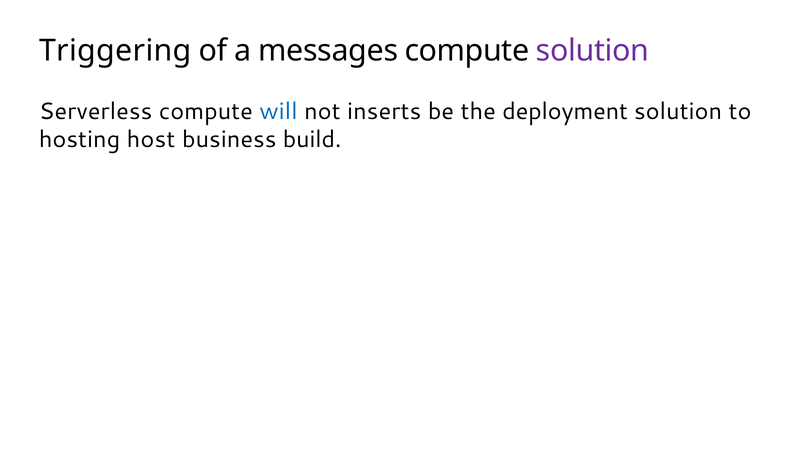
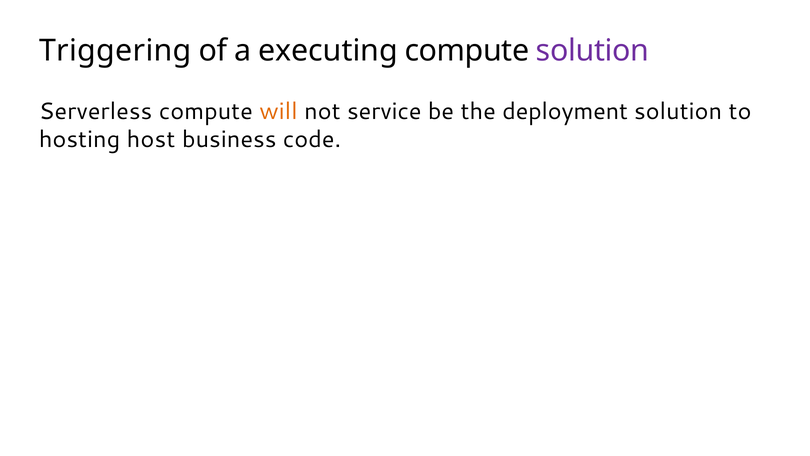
messages: messages -> executing (328, 51)
will colour: blue -> orange (279, 111)
inserts: inserts -> service (384, 111)
build: build -> code (312, 140)
